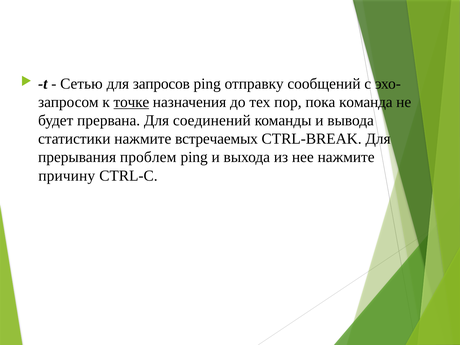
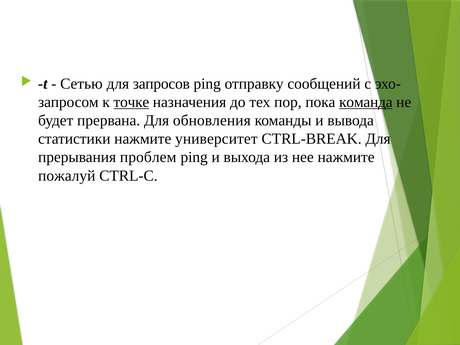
команда underline: none -> present (366, 102)
соединений: соединений -> обновления (212, 120)
встречаемых: встречаемых -> университет (216, 139)
причину: причину -> пожалуй (67, 176)
